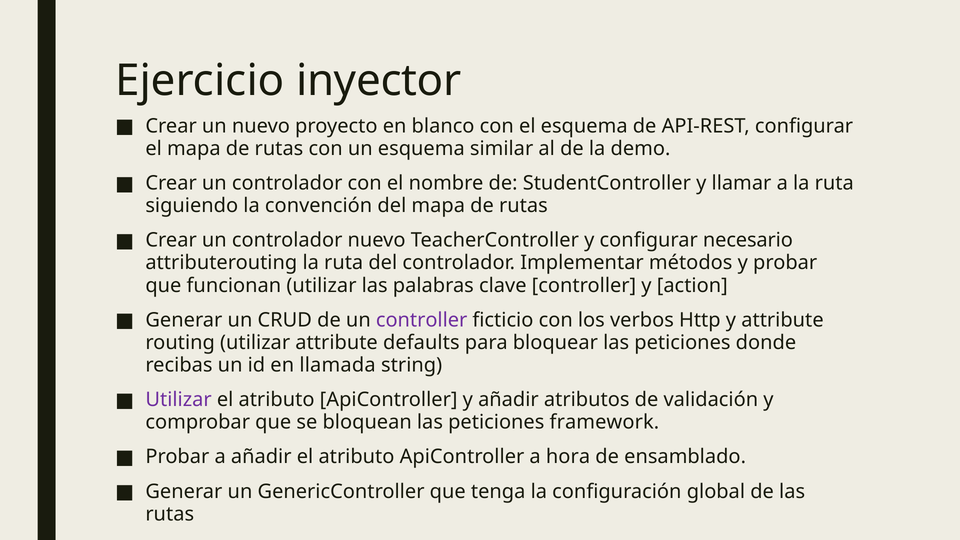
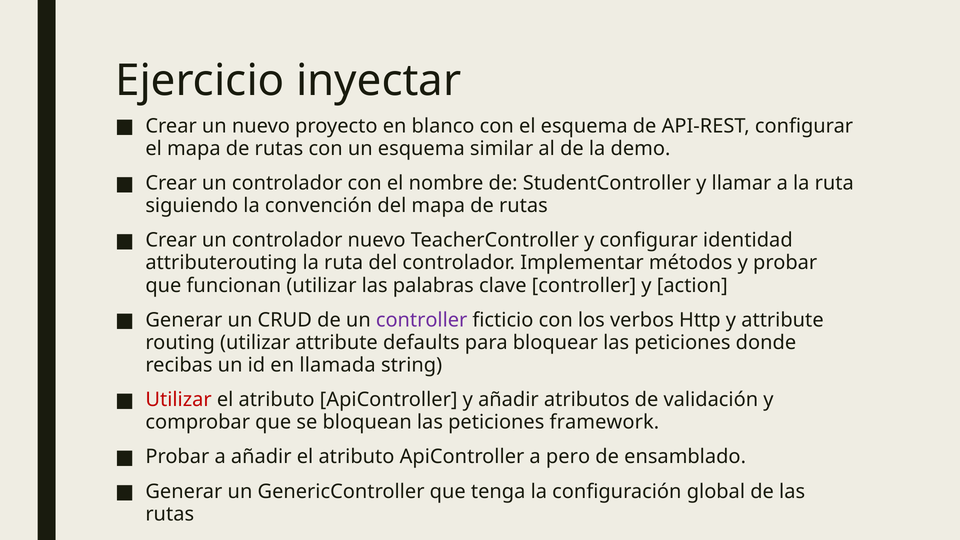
inyector: inyector -> inyectar (379, 81)
necesario: necesario -> identidad (748, 240)
Utilizar colour: purple -> red (179, 400)
hora: hora -> pero (568, 457)
